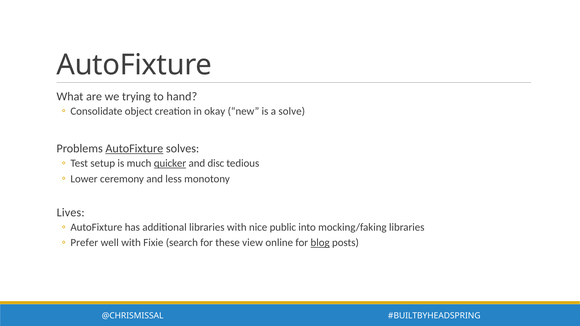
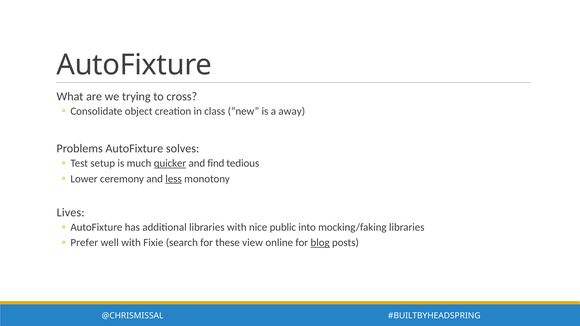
hand: hand -> cross (182, 96)
okay: okay -> class (215, 111)
solve: solve -> away (292, 111)
AutoFixture underline: present -> none (134, 149)
disc: disc -> find (216, 164)
less underline: none -> present (174, 179)
